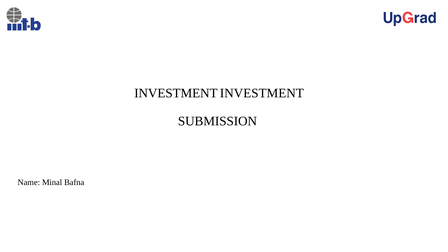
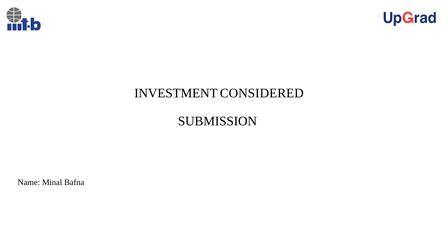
INVESTMENT INVESTMENT: INVESTMENT -> CONSIDERED (262, 93)
